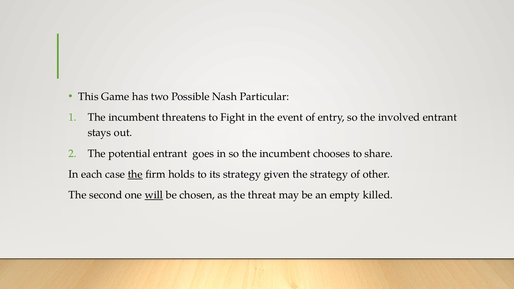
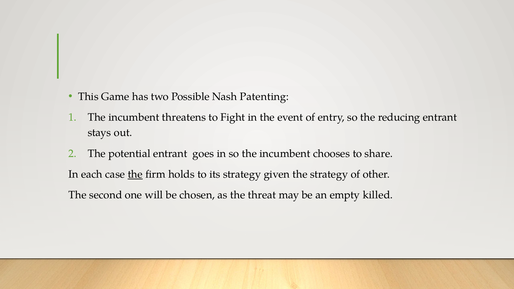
Particular: Particular -> Patenting (264, 97)
involved: involved -> reducing (399, 117)
will underline: present -> none (154, 195)
